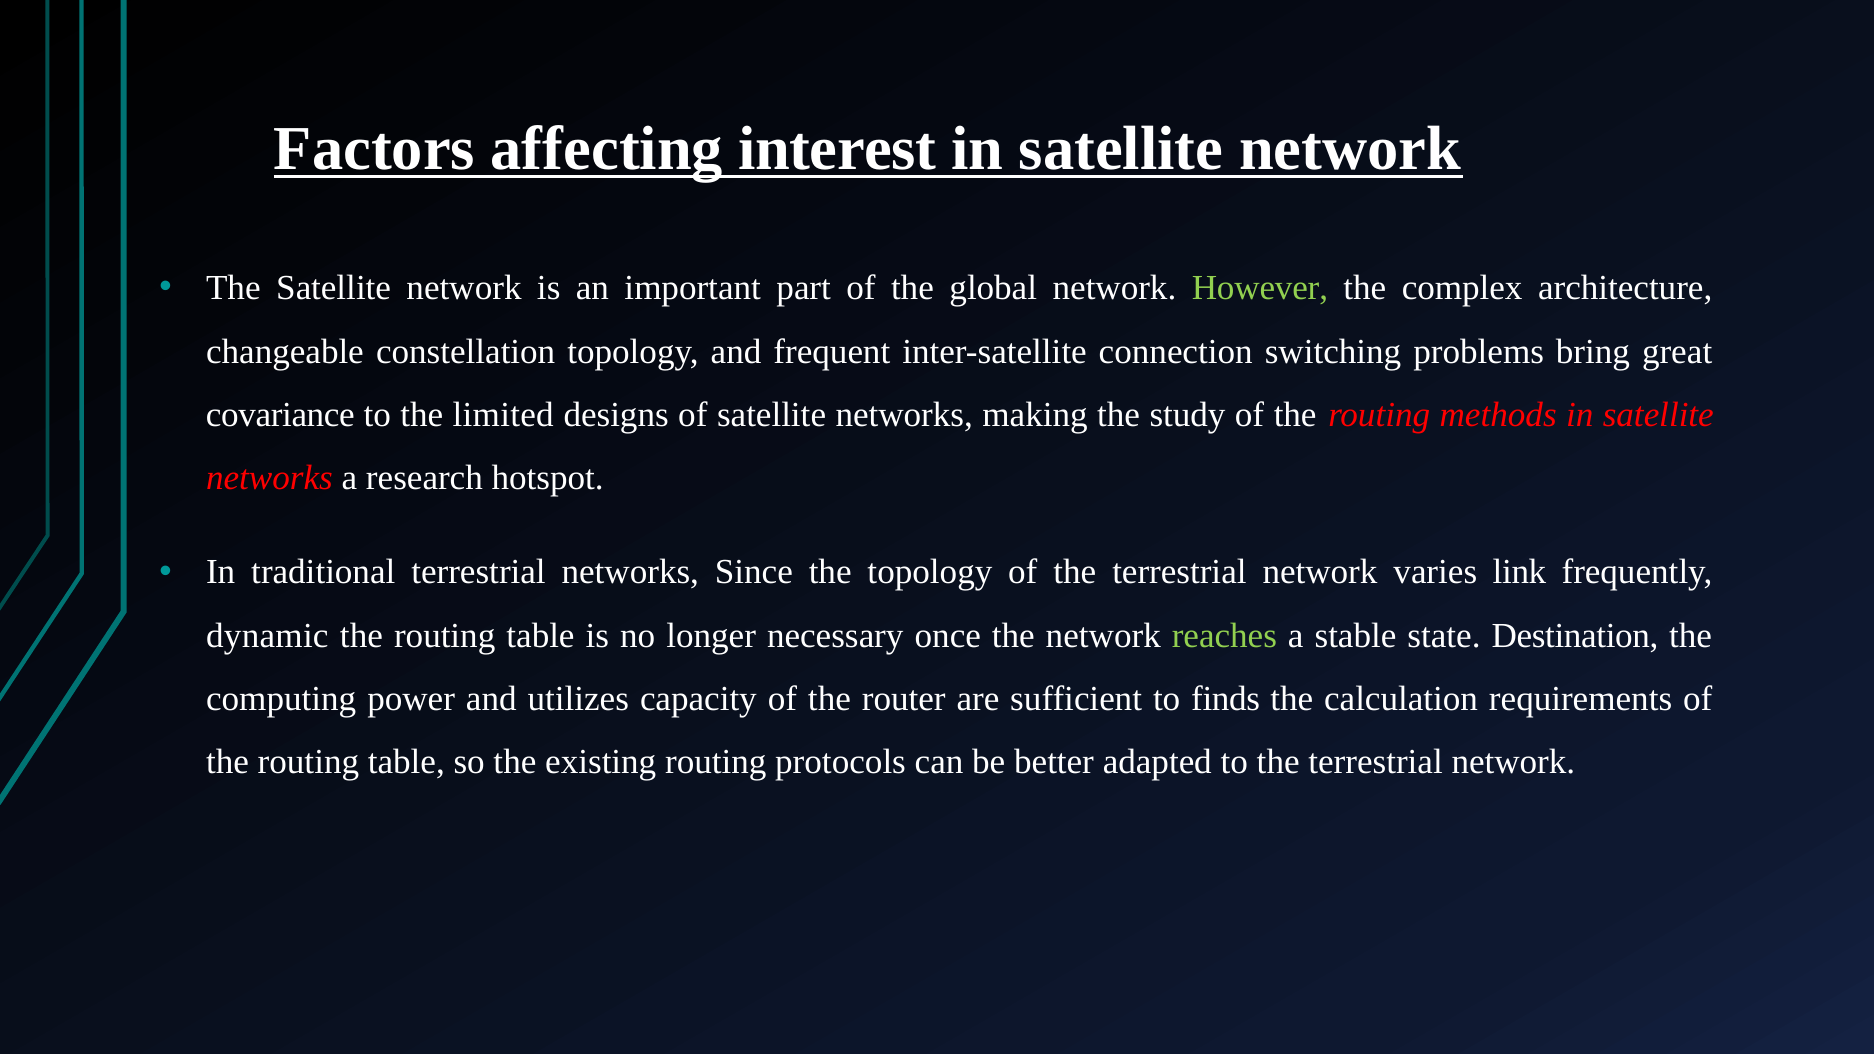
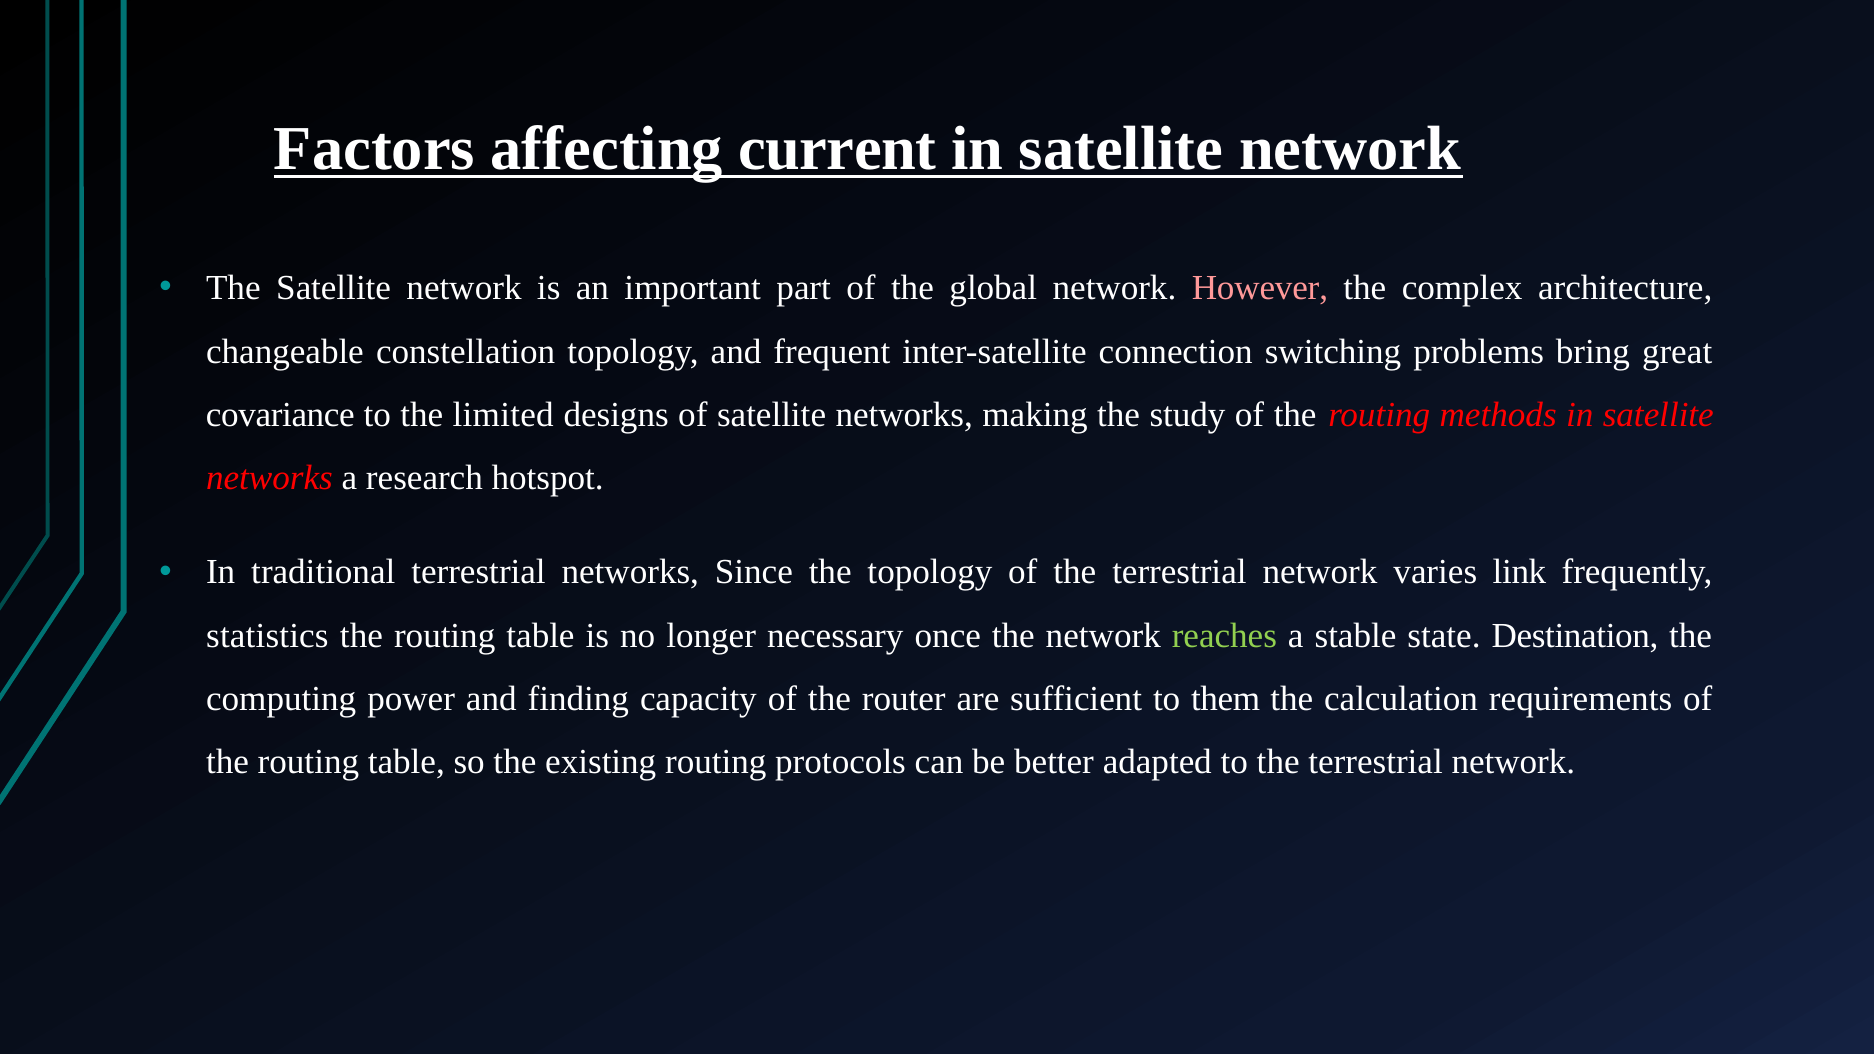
interest: interest -> current (837, 149)
However colour: light green -> pink (1260, 288)
dynamic: dynamic -> statistics (267, 636)
utilizes: utilizes -> finding (578, 699)
finds: finds -> them (1226, 699)
